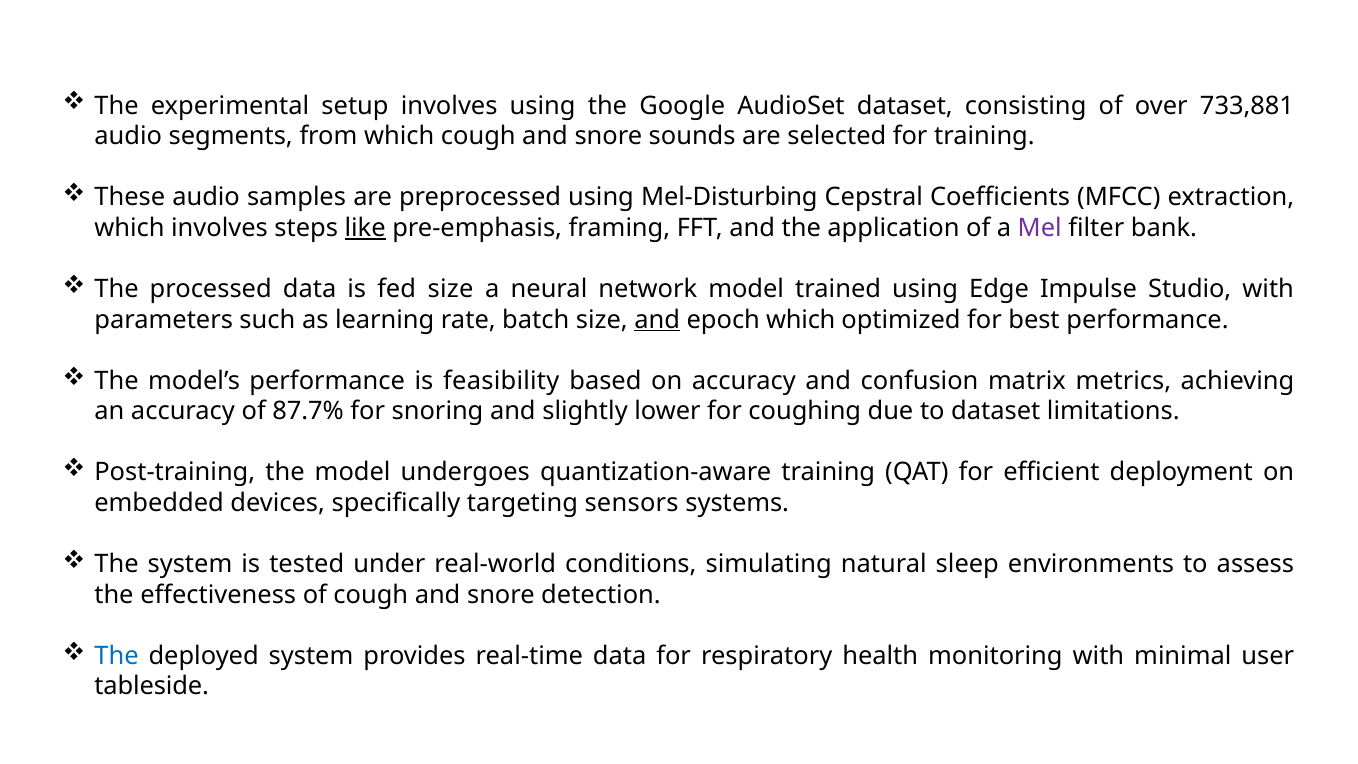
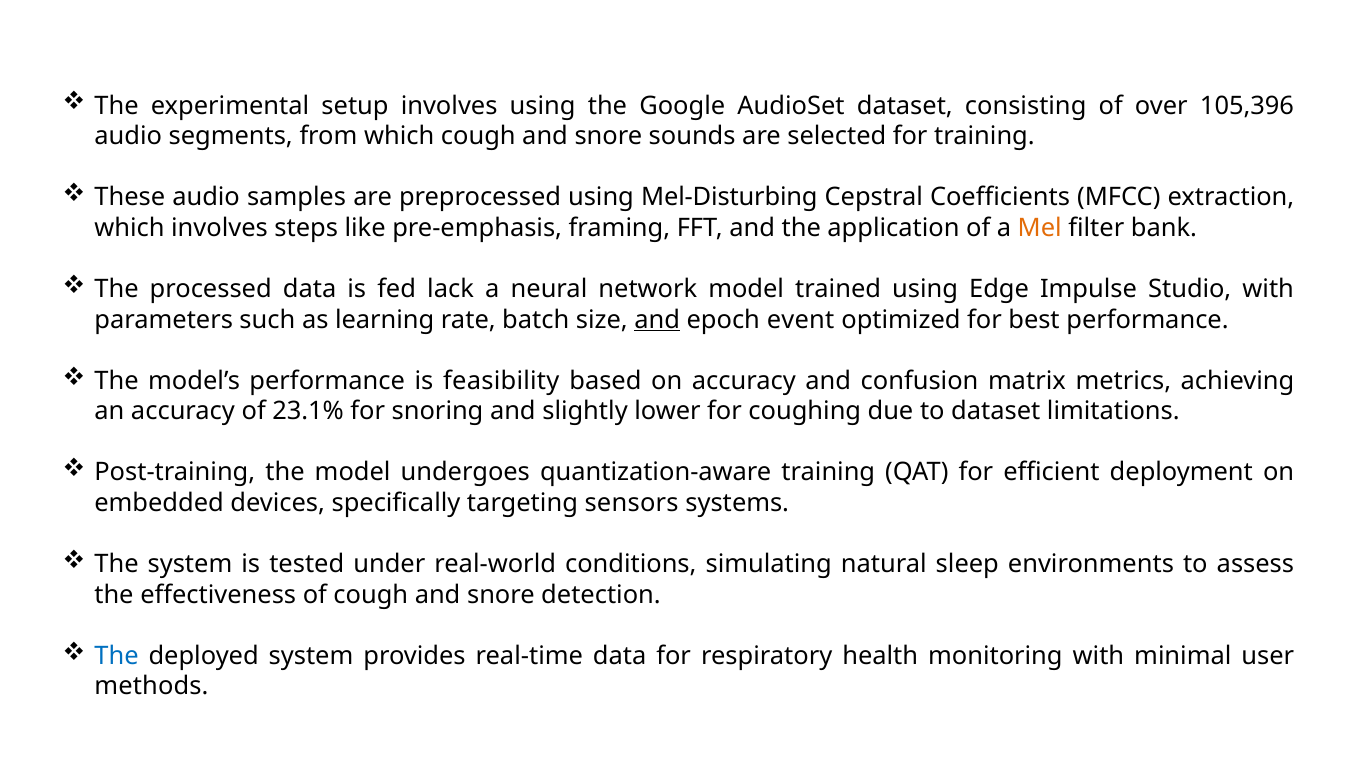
733,881: 733,881 -> 105,396 (1247, 106)
like underline: present -> none (365, 228)
Mel colour: purple -> orange (1040, 228)
fed size: size -> lack (451, 289)
epoch which: which -> event (801, 320)
87.7%: 87.7% -> 23.1% (308, 411)
tableside: tableside -> methods (151, 686)
